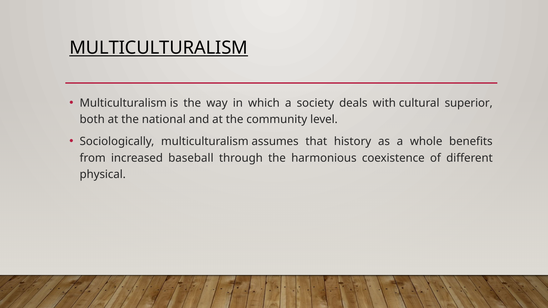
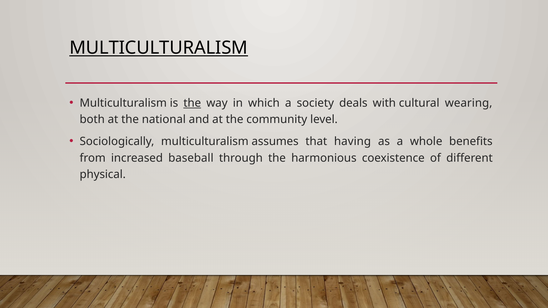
the underline: none -> present (192, 103)
superior: superior -> wearing (469, 103)
history: history -> having (353, 142)
